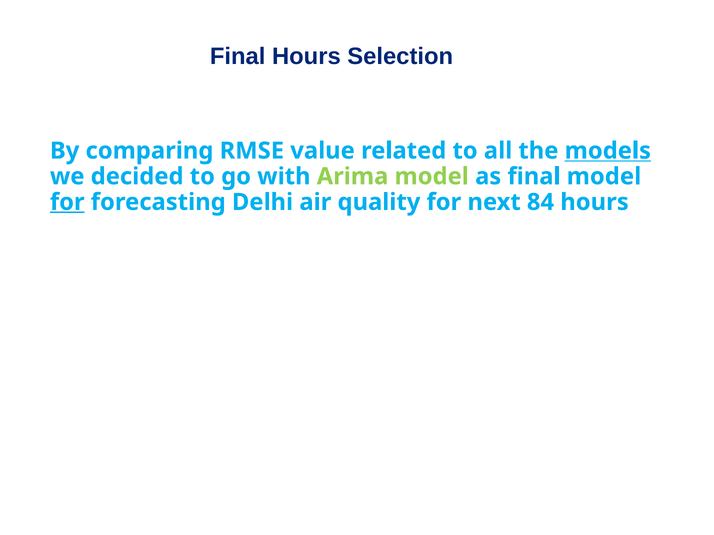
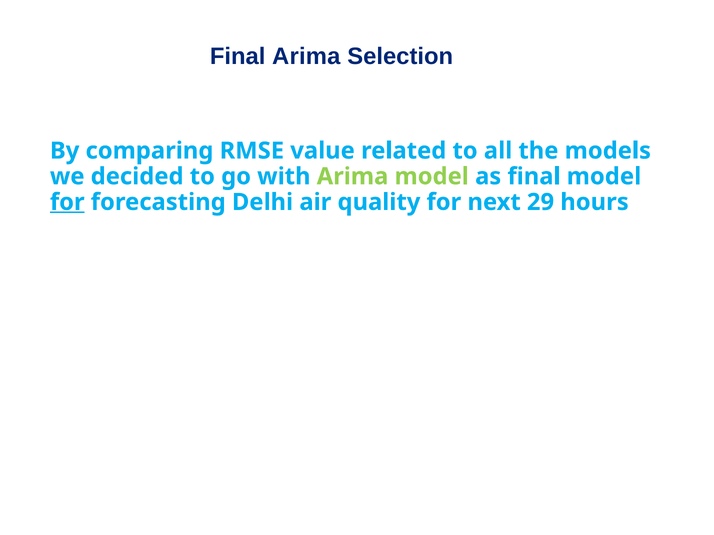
Final Hours: Hours -> Arima (306, 57)
models underline: present -> none (608, 151)
84: 84 -> 29 (540, 202)
